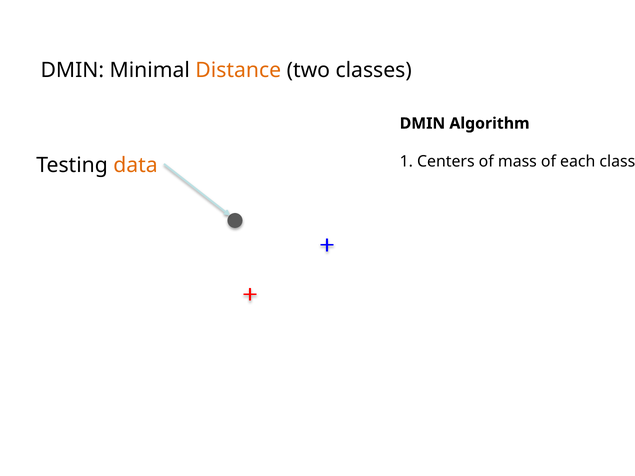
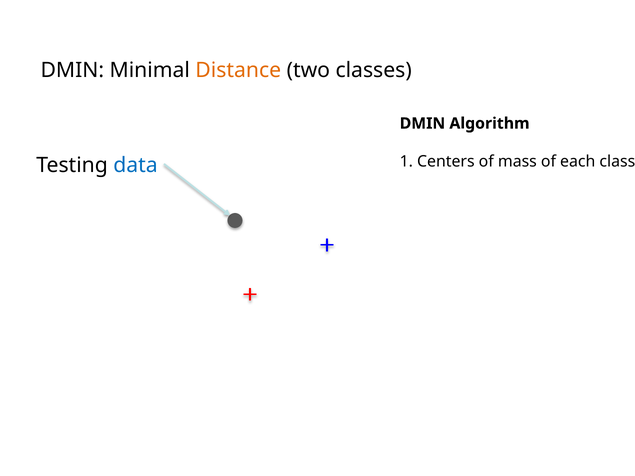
data colour: orange -> blue (136, 165)
